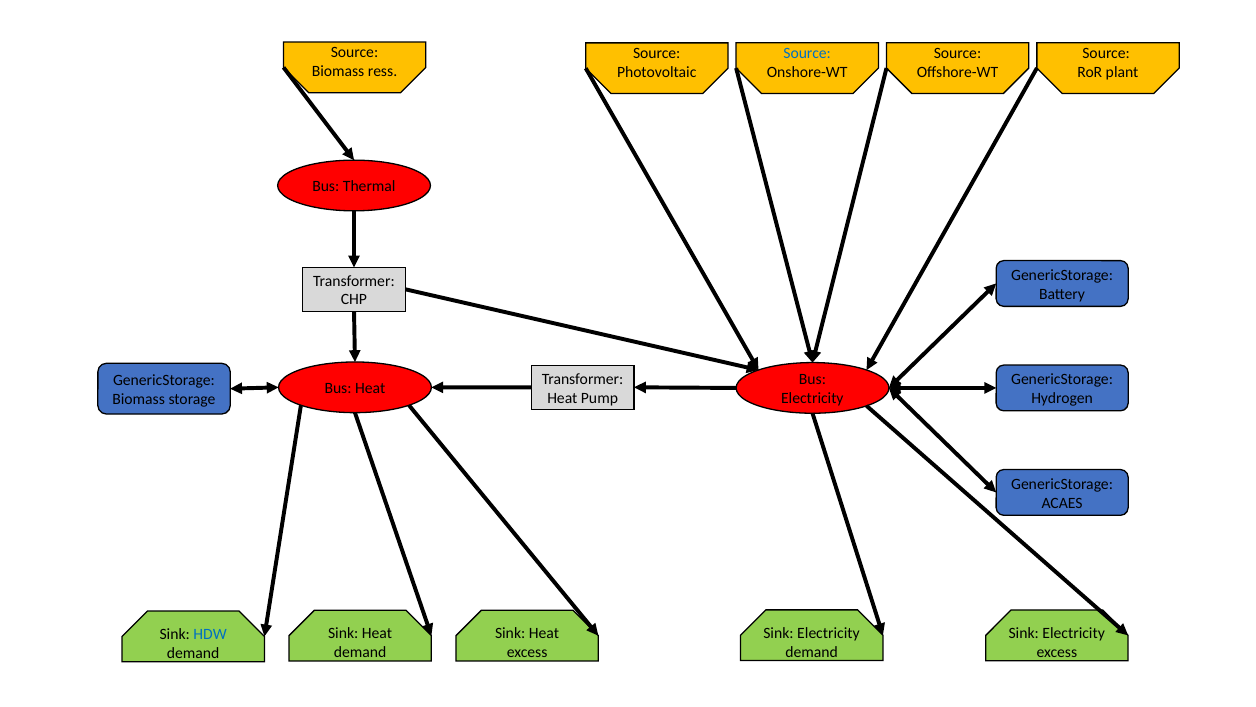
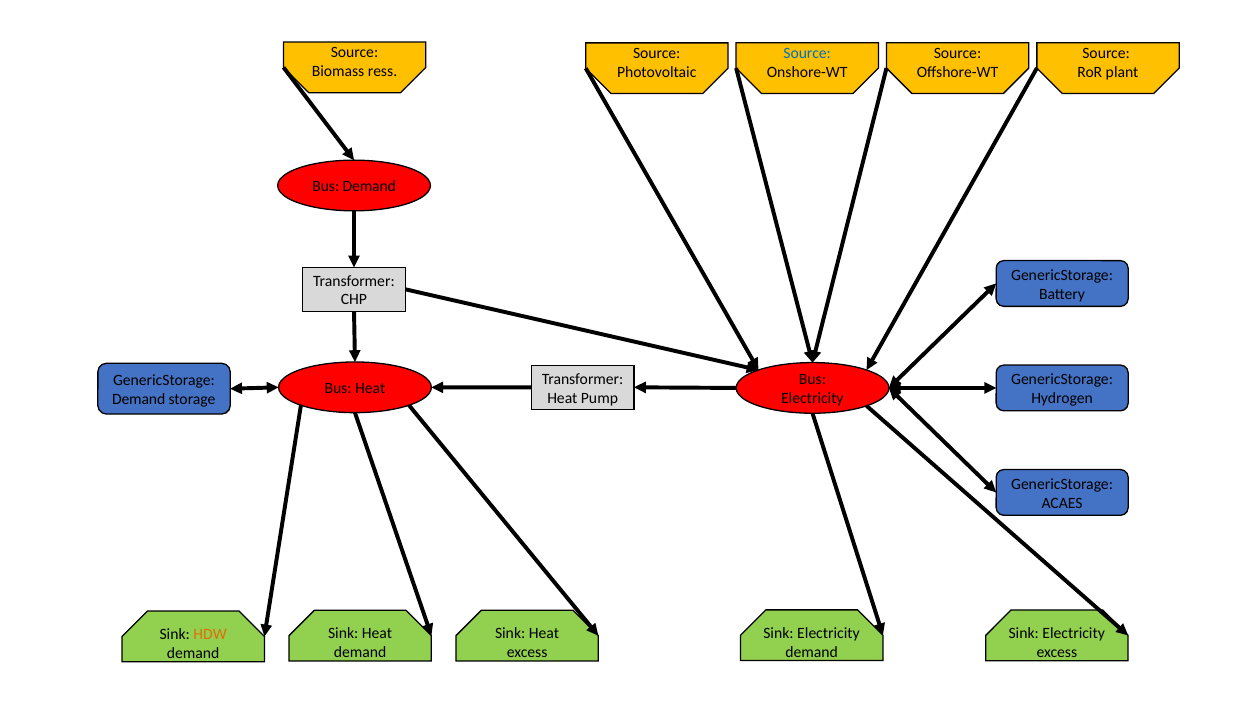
Bus Thermal: Thermal -> Demand (369, 186)
Biomass: Biomass -> Demand (139, 399)
HDW colour: blue -> orange (210, 634)
